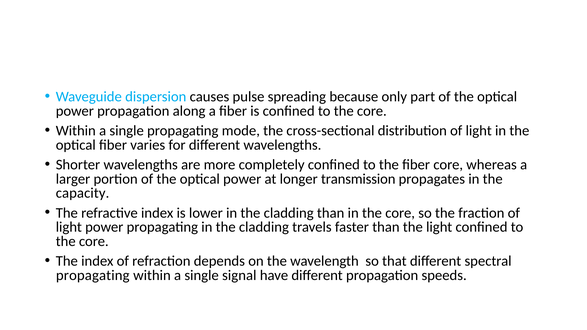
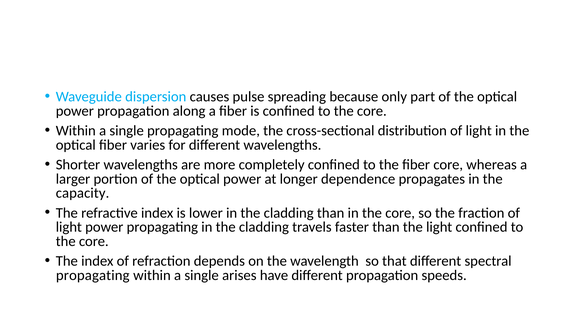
transmission: transmission -> dependence (358, 179)
signal: signal -> arises (239, 276)
